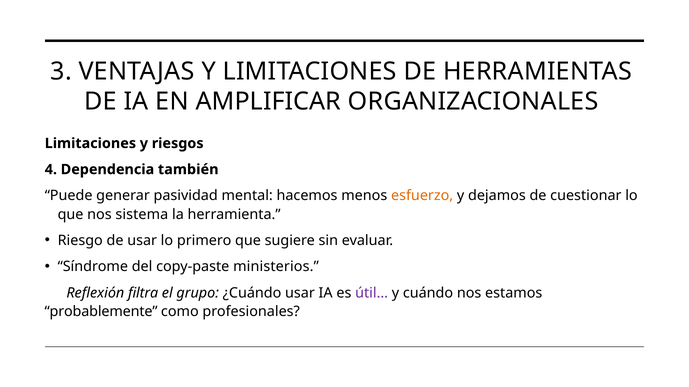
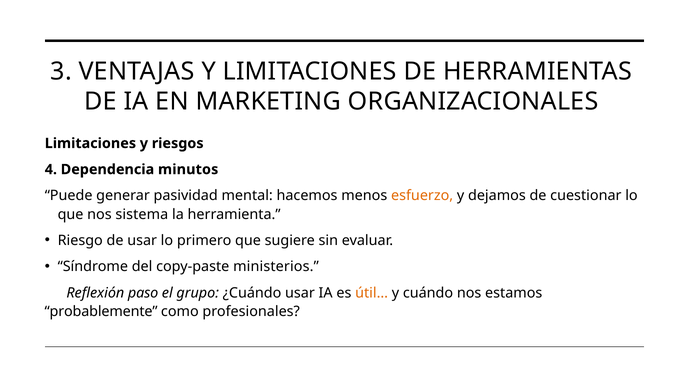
AMPLIFICAR: AMPLIFICAR -> MARKETING (268, 102)
también: también -> minutos (188, 170)
filtra: filtra -> paso (143, 293)
útil… colour: purple -> orange (372, 293)
